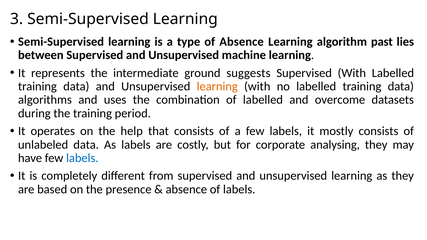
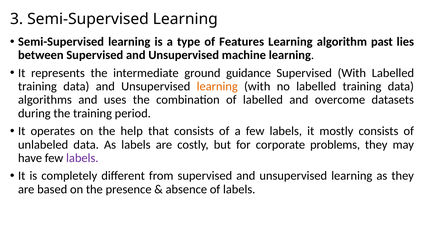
of Absence: Absence -> Features (242, 42)
suggests: suggests -> guidance (249, 73)
analysing: analysing -> problems (335, 145)
labels colour: blue -> purple (82, 158)
